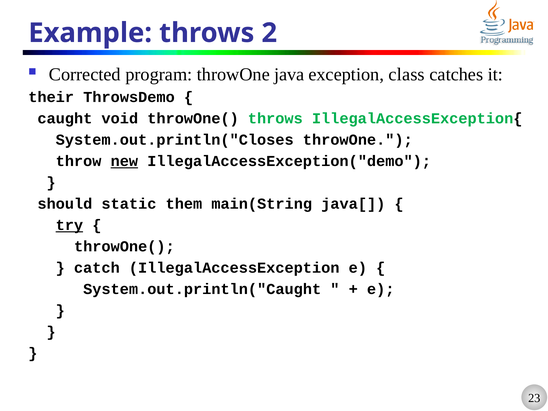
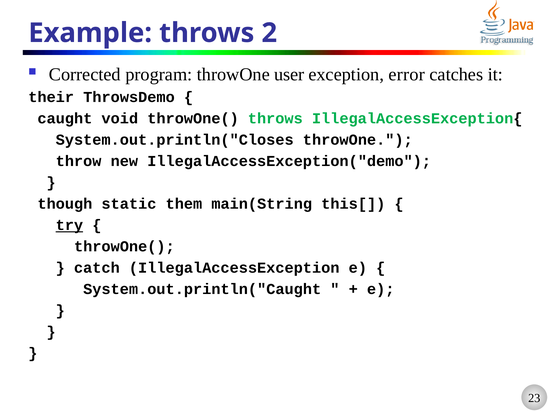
java: java -> user (289, 74)
class: class -> error (407, 74)
new underline: present -> none (124, 161)
should: should -> though (65, 204)
java[: java[ -> this[ (353, 204)
